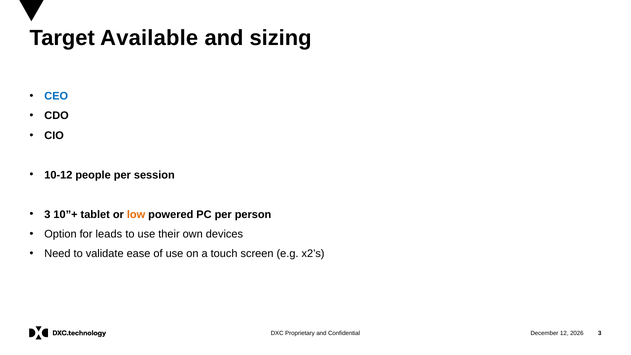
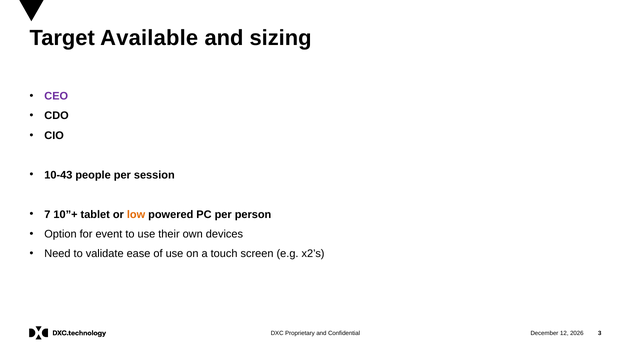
CEO colour: blue -> purple (56, 96)
10-12: 10-12 -> 10-43 (58, 175)
3: 3 -> 7 (47, 214)
leads: leads -> event (109, 234)
